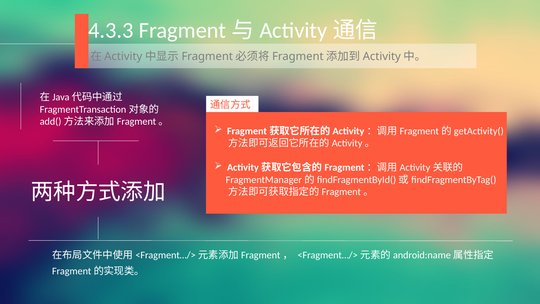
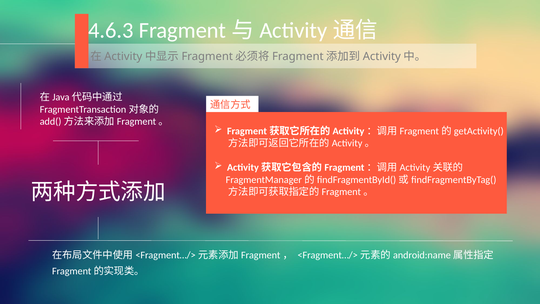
4.3.3: 4.3.3 -> 4.6.3 (111, 31)
